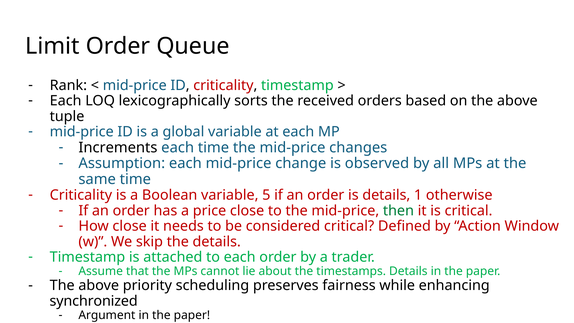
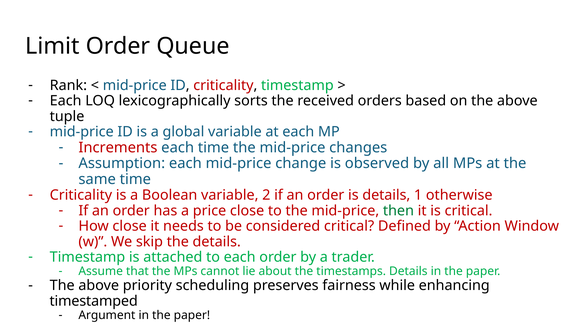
Increments colour: black -> red (118, 147)
5: 5 -> 2 (266, 195)
synchronized: synchronized -> timestamped (94, 301)
